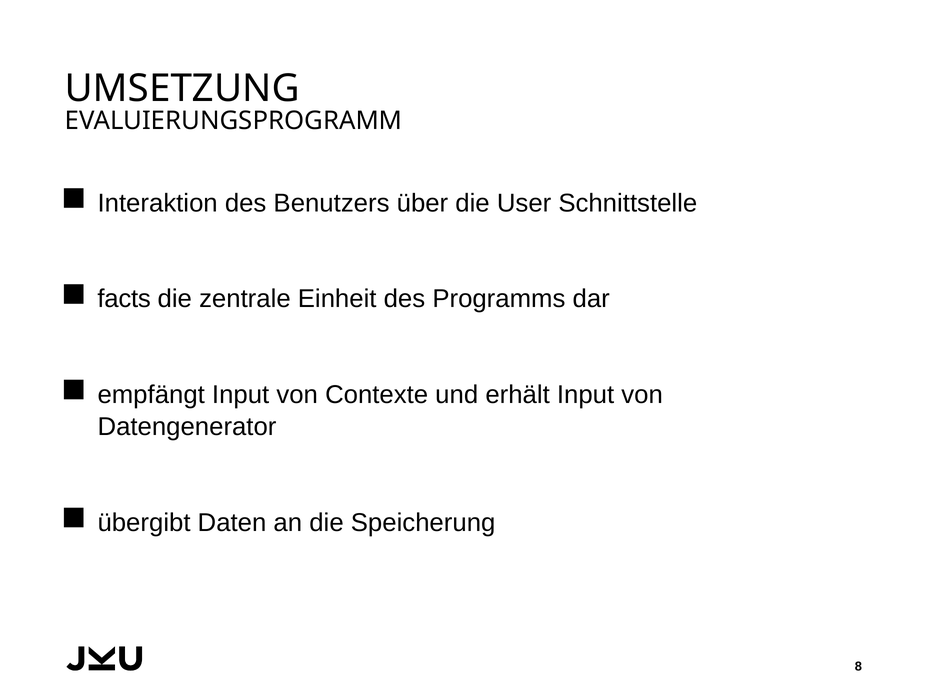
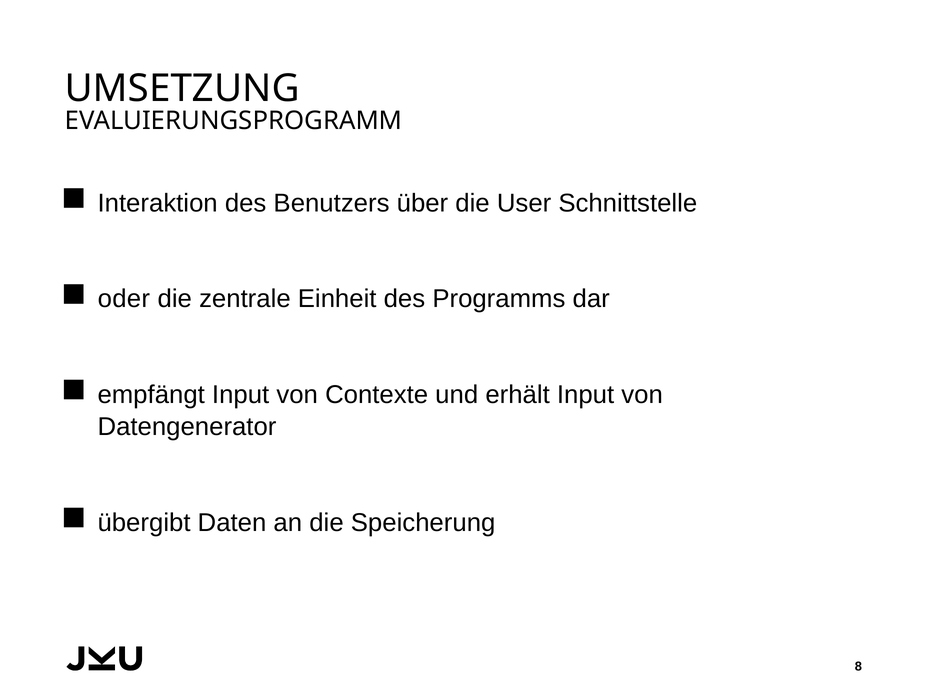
facts: facts -> oder (124, 299)
